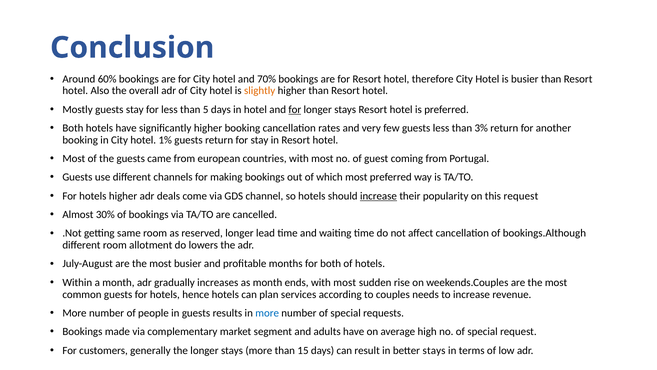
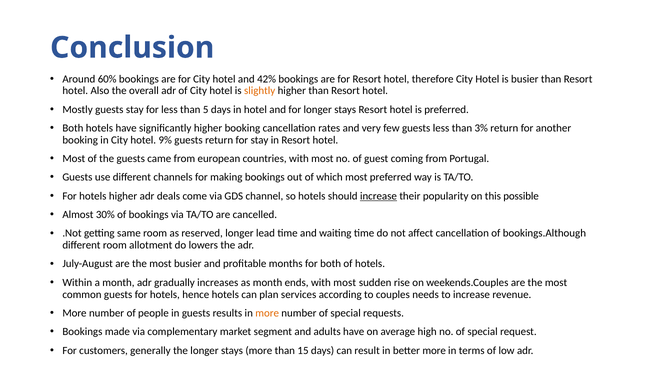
70%: 70% -> 42% (267, 79)
for underline: present -> none (295, 109)
1%: 1% -> 9% (165, 140)
this request: request -> possible (521, 196)
more colour: blue -> orange (267, 313)
better stays: stays -> more (434, 350)
